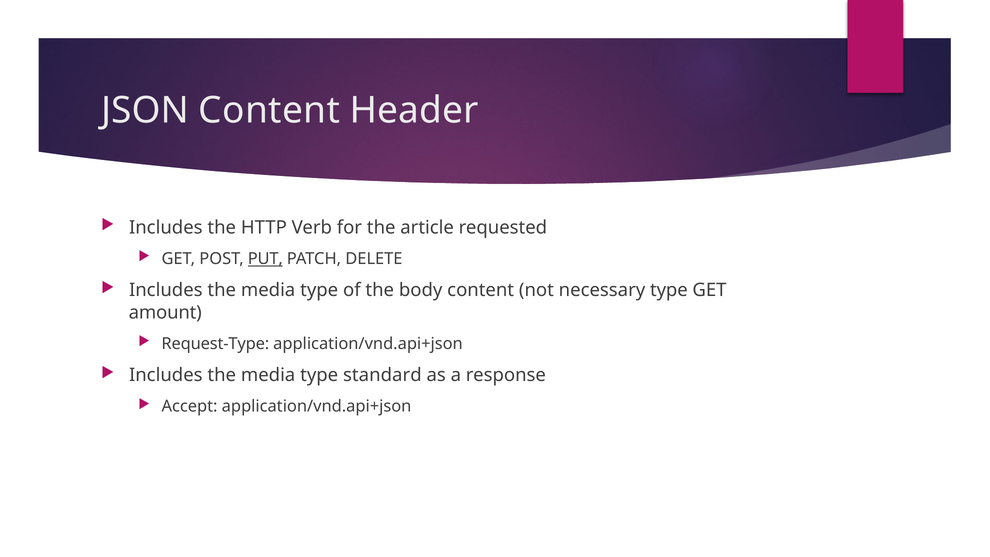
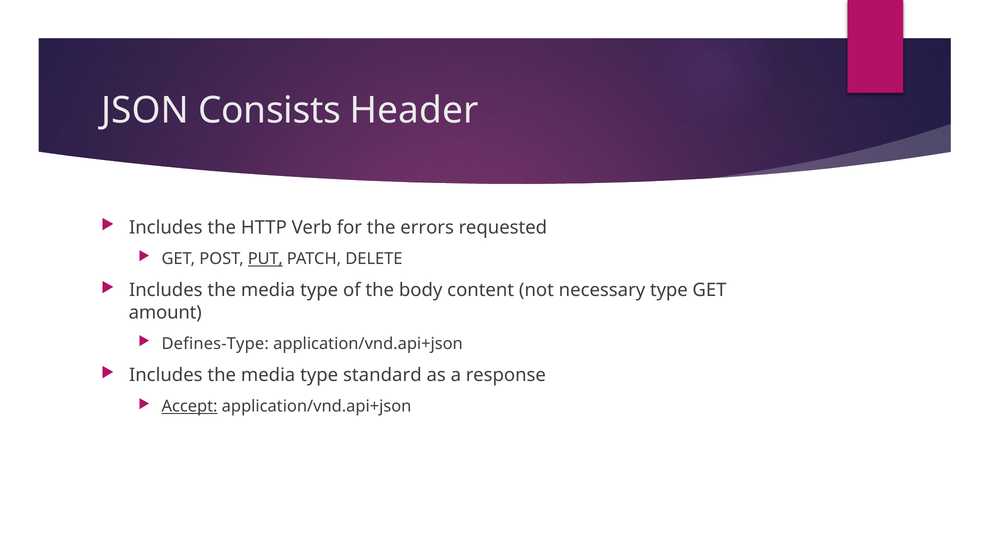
JSON Content: Content -> Consists (270, 110)
article: article -> errors (427, 228)
Request-Type: Request-Type -> Defines-Type (215, 344)
Accept underline: none -> present (190, 406)
